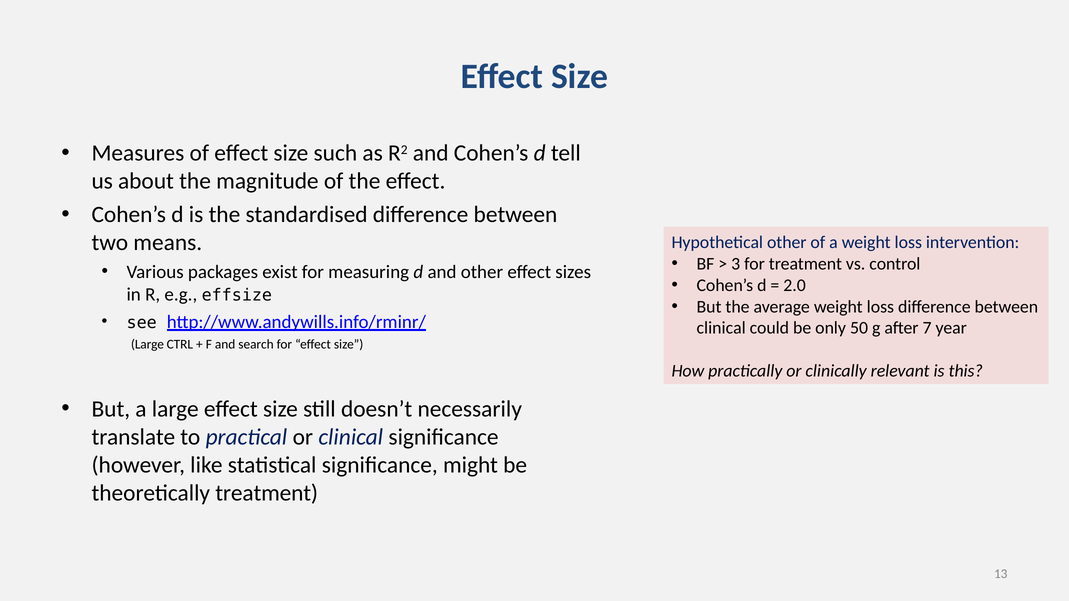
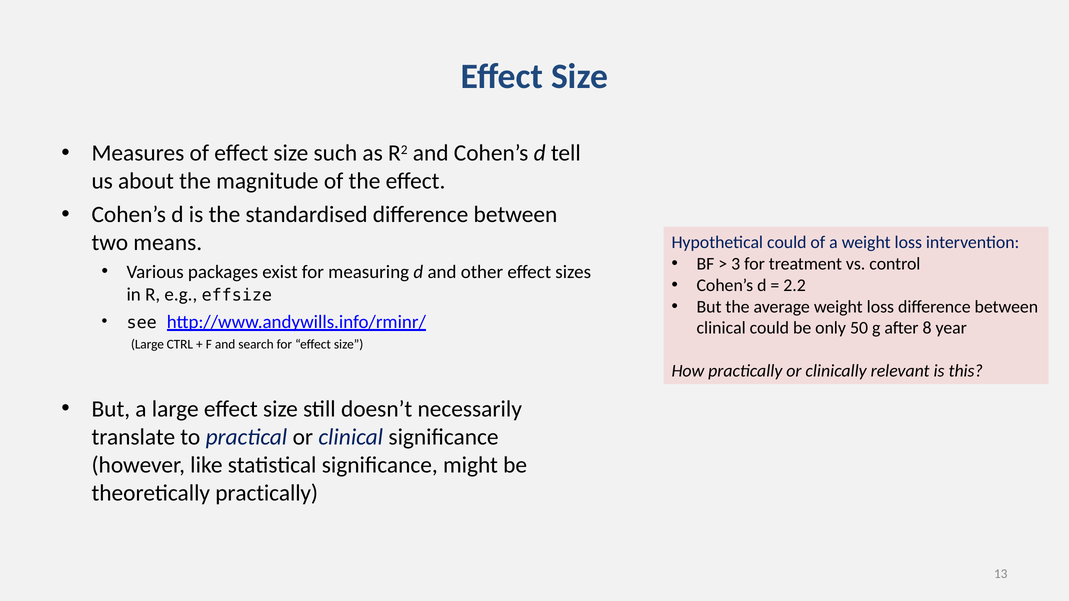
Hypothetical other: other -> could (787, 243)
2.0: 2.0 -> 2.2 (795, 285)
7: 7 -> 8 (927, 328)
theoretically treatment: treatment -> practically (267, 493)
